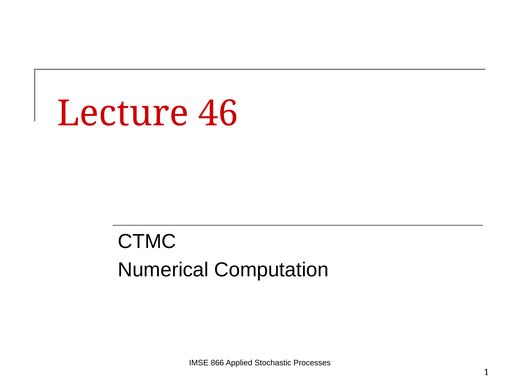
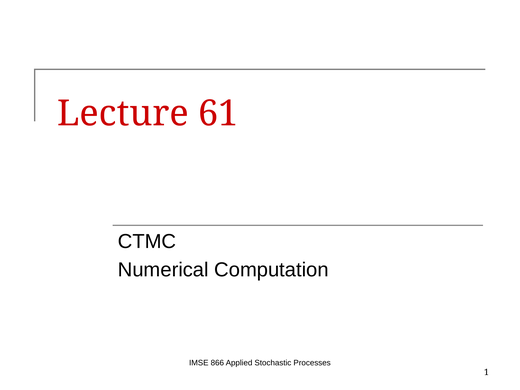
46: 46 -> 61 (218, 113)
